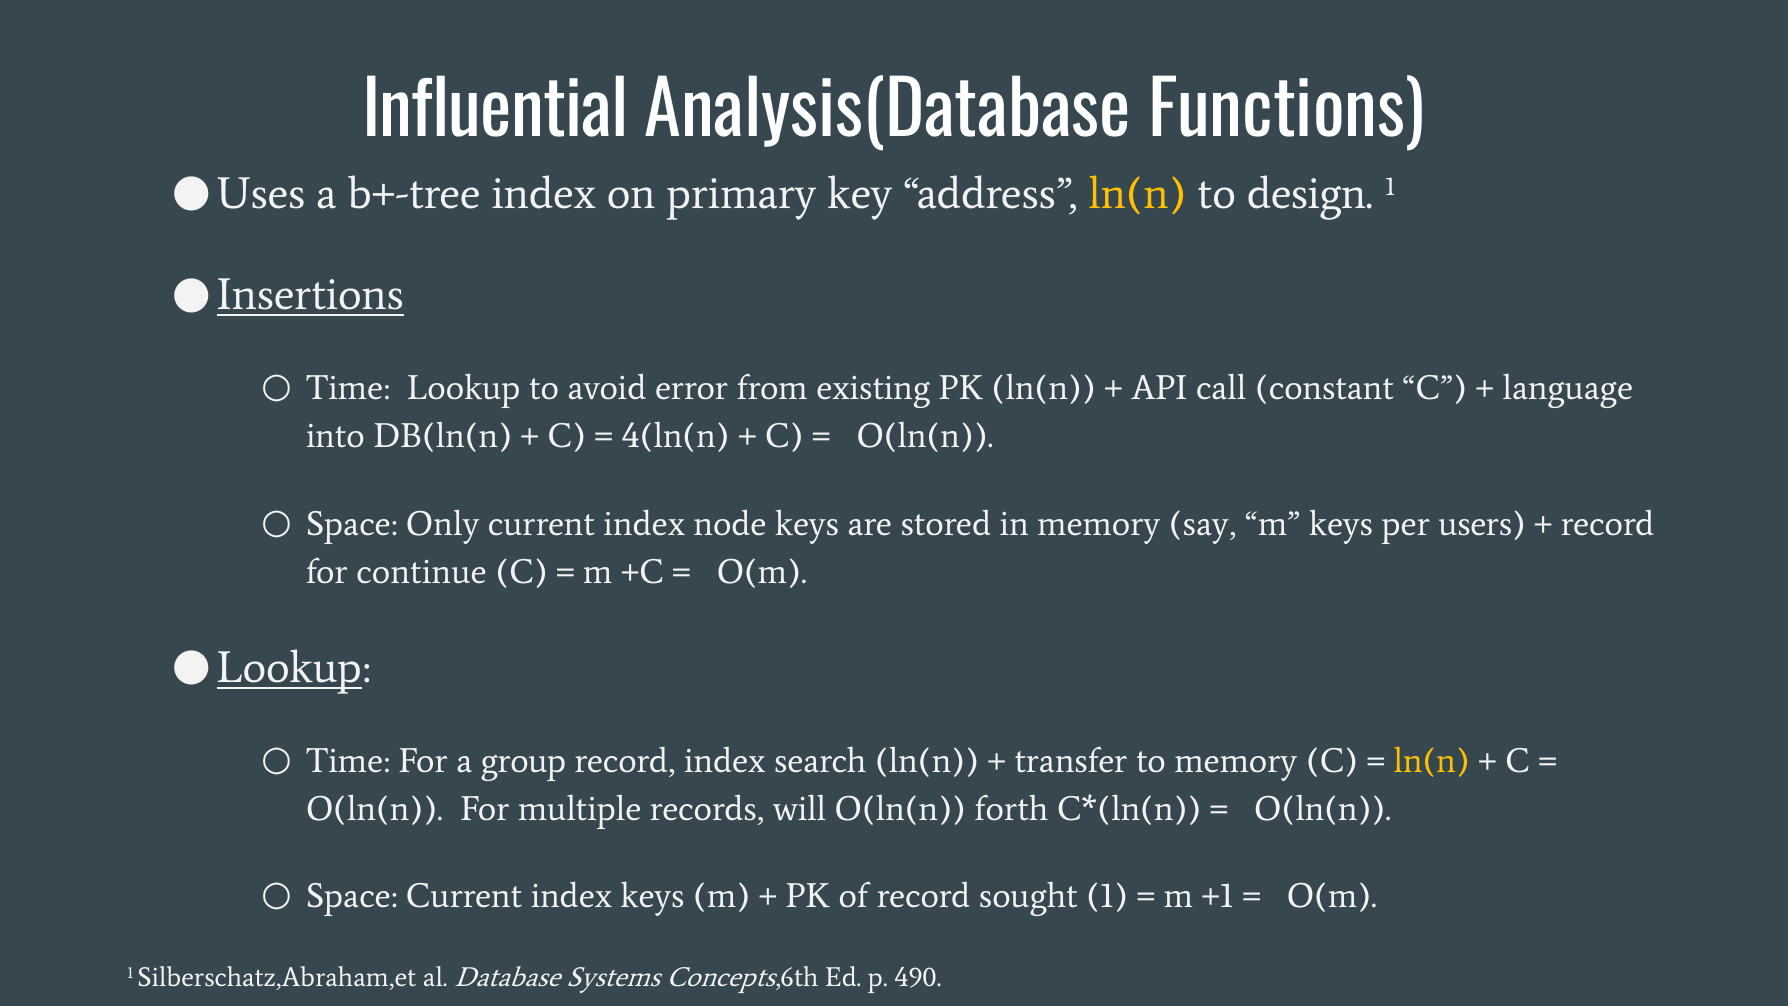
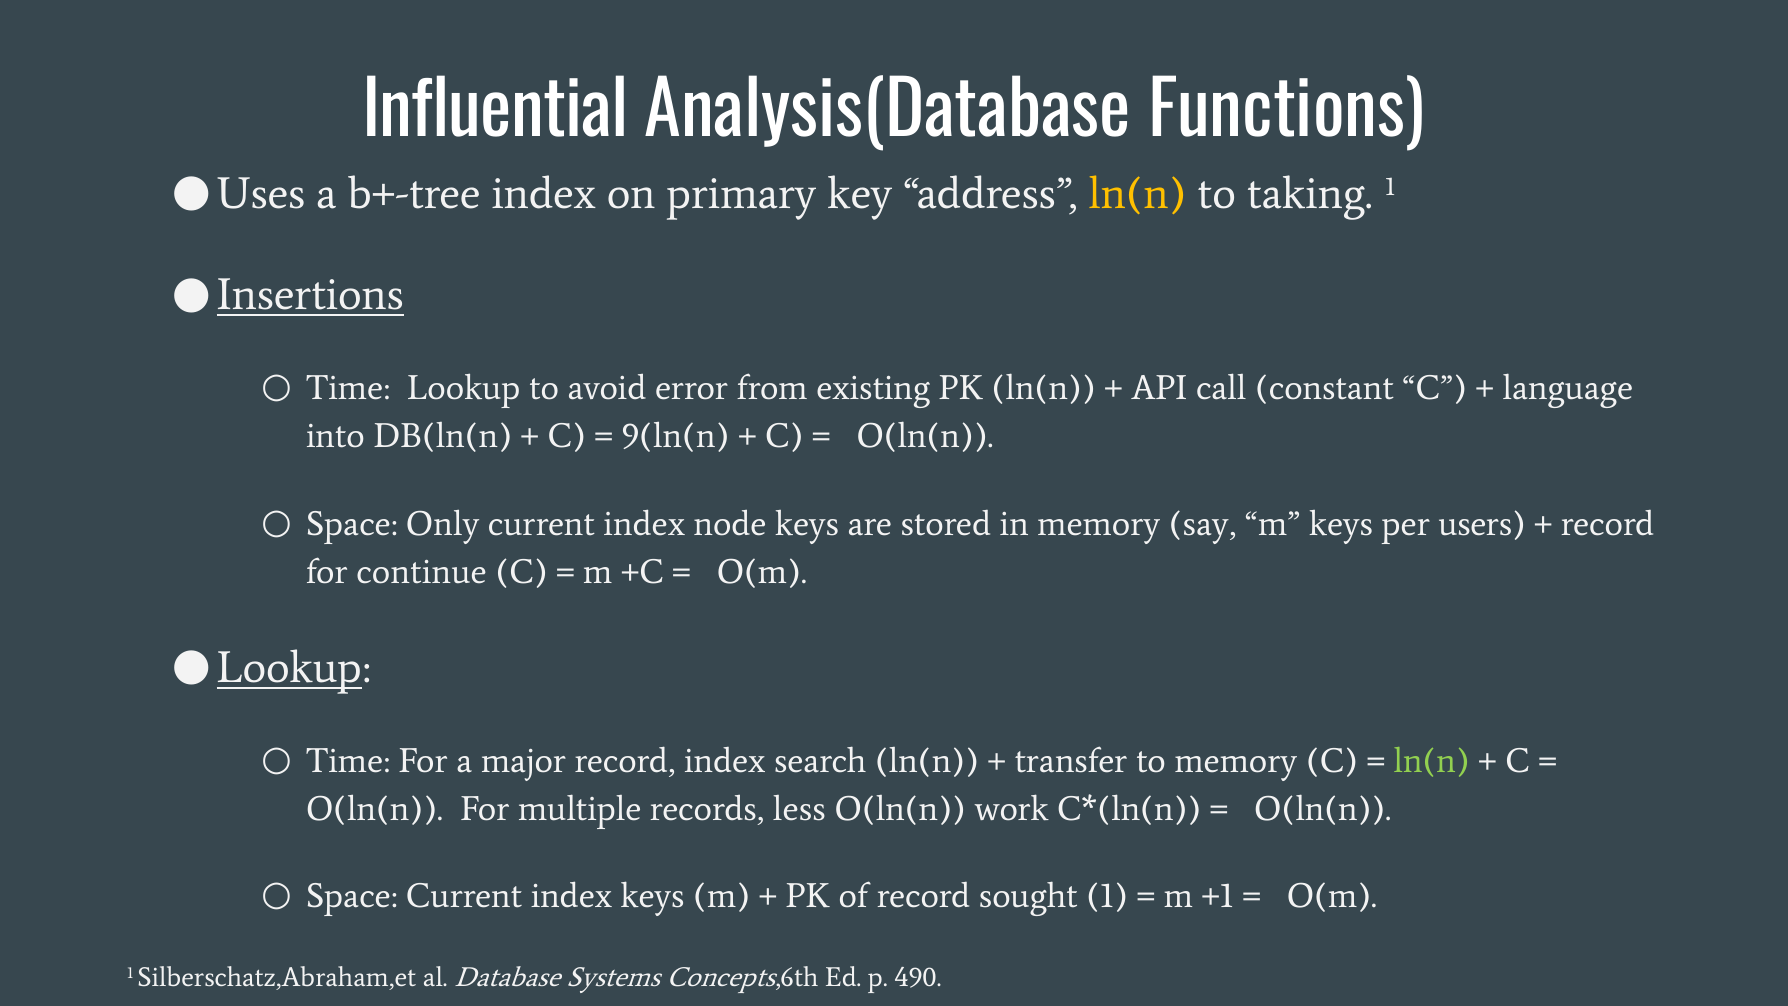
design: design -> taking (1310, 194)
4(ln(n: 4(ln(n -> 9(ln(n (676, 436)
group: group -> major (524, 760)
ln(n colour: yellow -> light green (1432, 760)
will: will -> less (799, 808)
forth: forth -> work (1012, 808)
